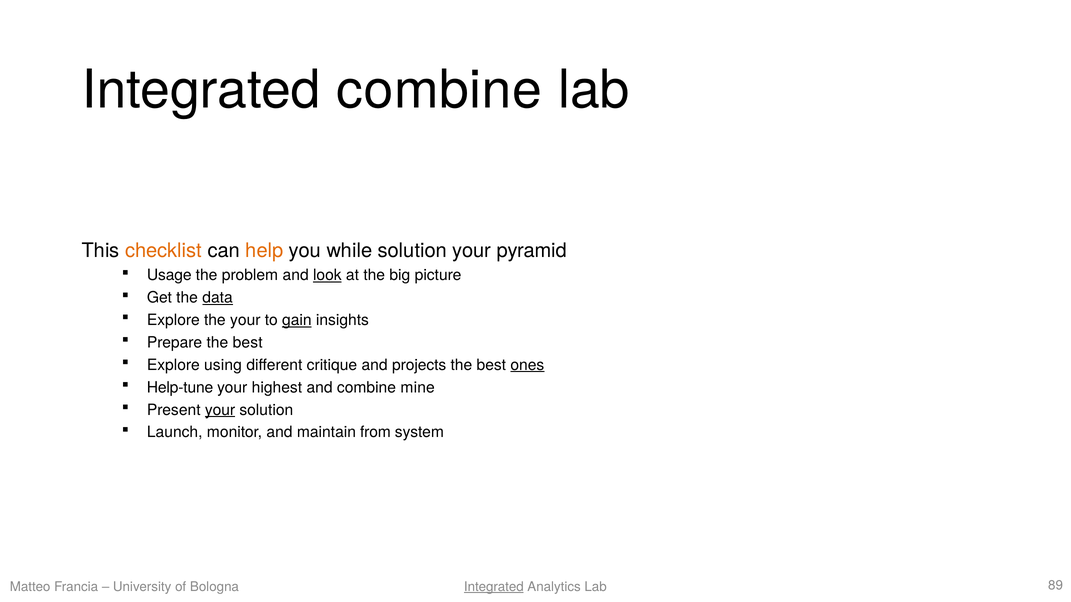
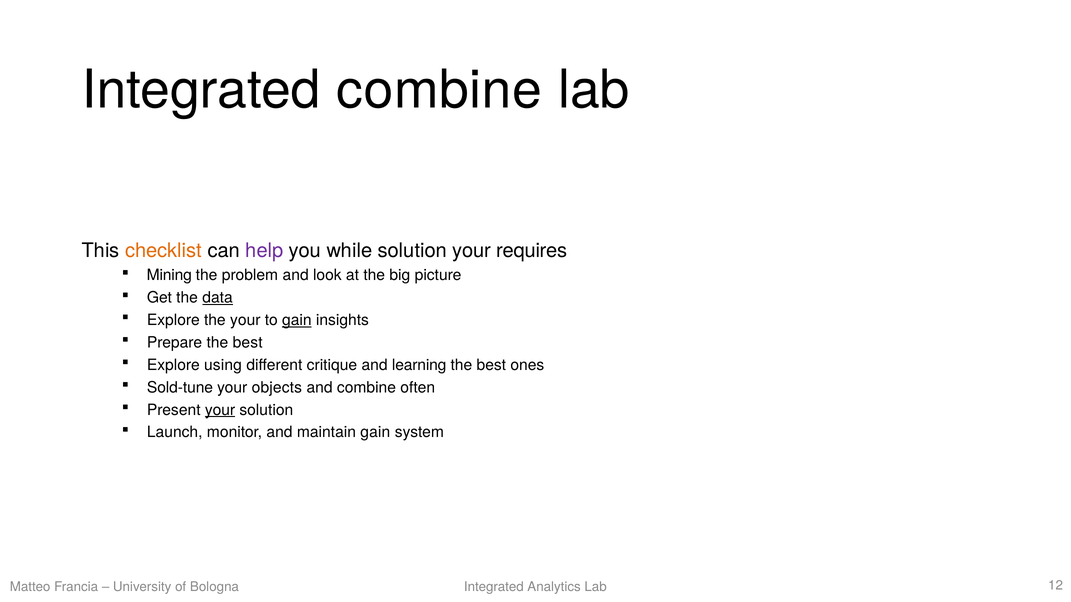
help colour: orange -> purple (264, 251)
pyramid: pyramid -> requires (532, 251)
Usage: Usage -> Mining (169, 275)
look underline: present -> none (327, 275)
projects: projects -> learning (419, 365)
ones underline: present -> none (527, 365)
Help-tune: Help-tune -> Sold-tune (180, 388)
highest: highest -> objects (277, 388)
mine: mine -> often (418, 388)
maintain from: from -> gain (375, 433)
Integrated underline: present -> none (494, 587)
89: 89 -> 12 (1056, 586)
